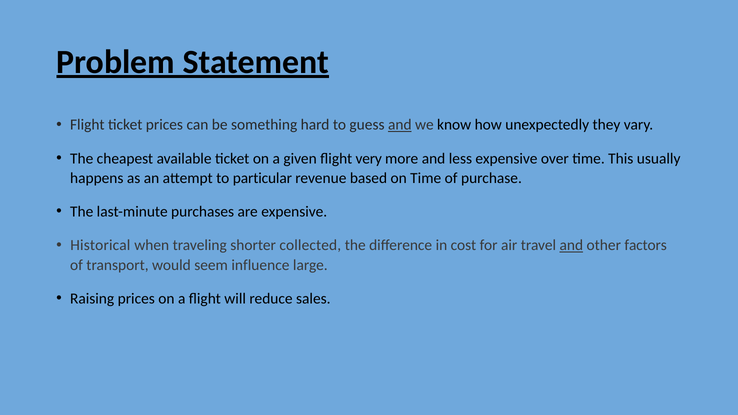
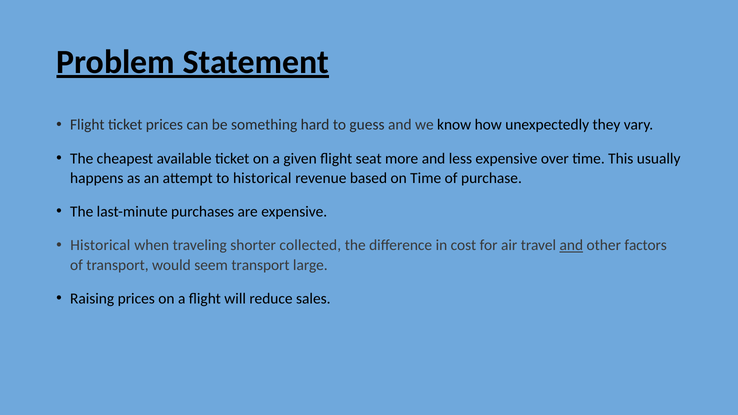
and underline: present -> none (400, 125)
very: very -> seat (369, 158)
to particular: particular -> historical (262, 178)
seem influence: influence -> transport (260, 265)
